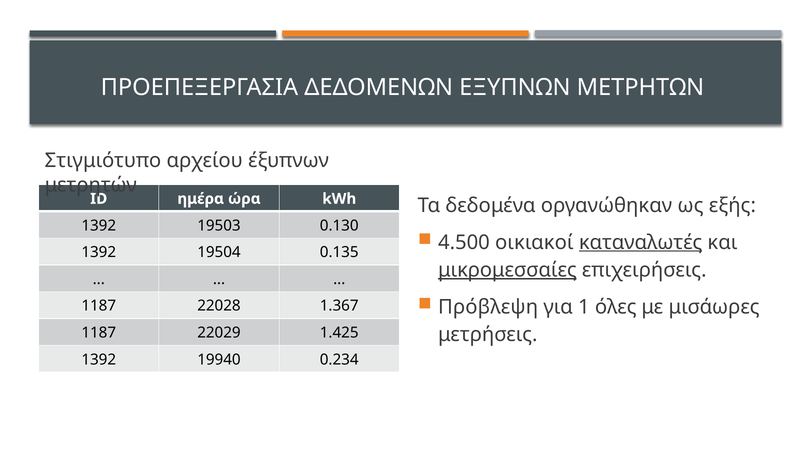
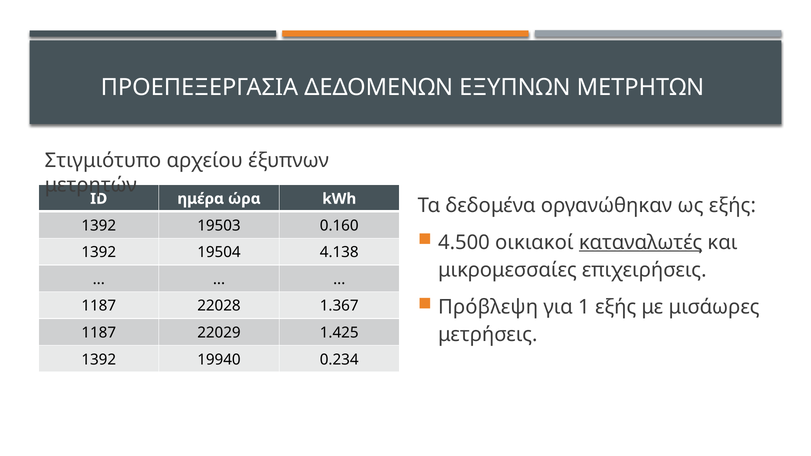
0.130: 0.130 -> 0.160 (339, 226)
0.135: 0.135 -> 4.138 (339, 252)
μικρομεσσαίες underline: present -> none (507, 270)
1 όλες: όλες -> εξής (616, 307)
